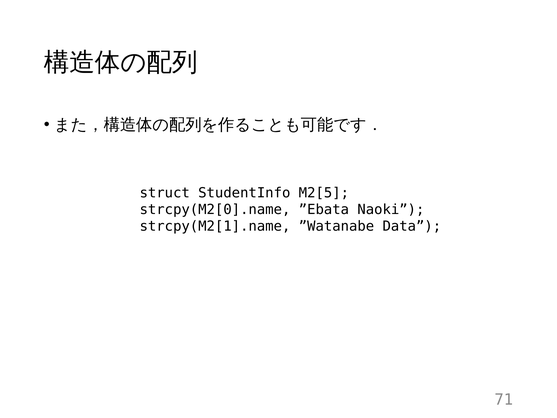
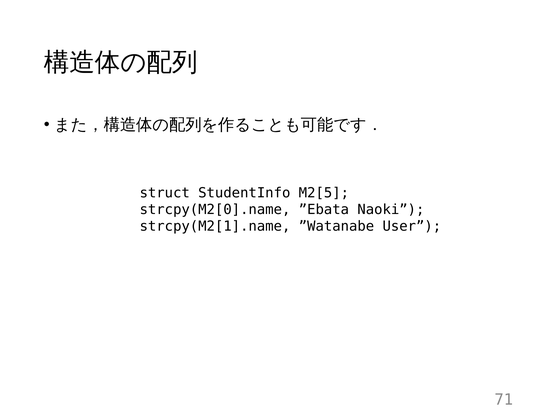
Data: Data -> User (412, 226)
